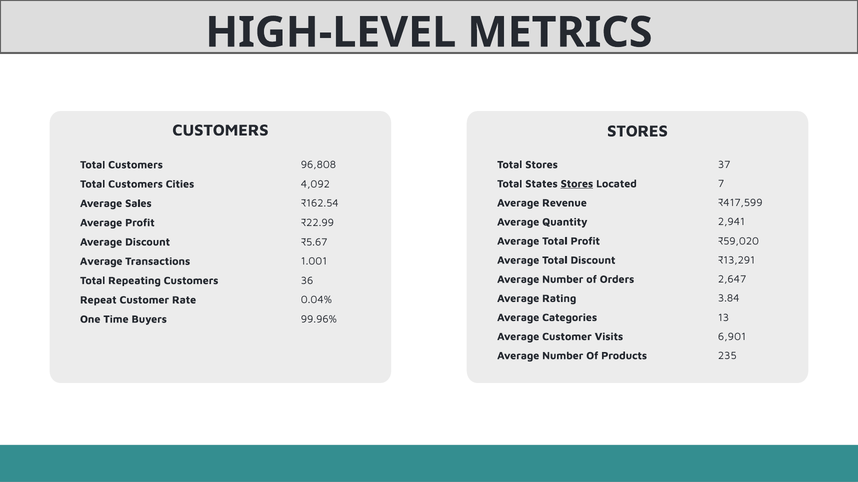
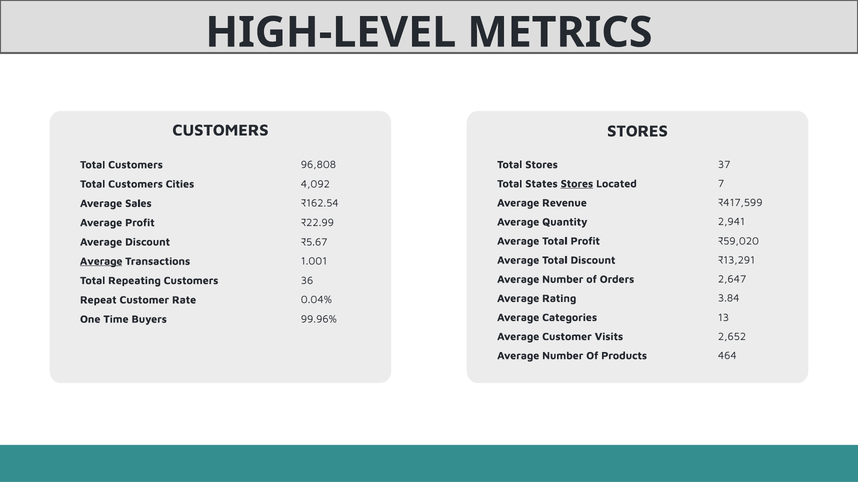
Average underline: none -> present (101, 262)
6,901: 6,901 -> 2,652 (732, 337)
235: 235 -> 464 (727, 356)
